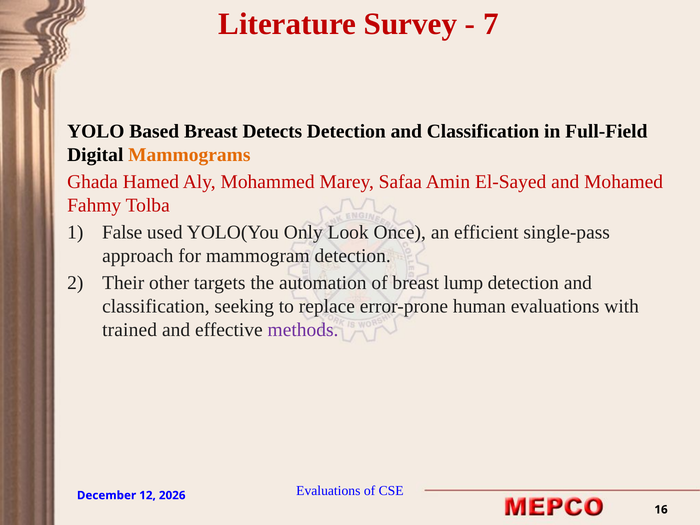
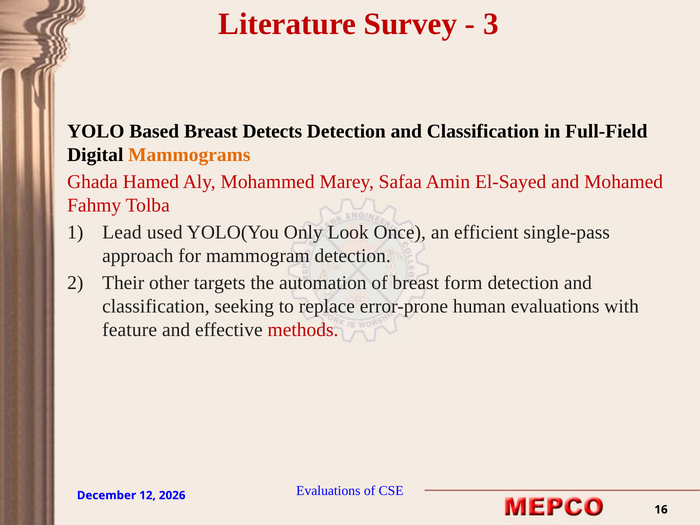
7: 7 -> 3 (491, 24)
False: False -> Lead (122, 232)
lump: lump -> form (463, 283)
trained: trained -> feature (130, 330)
methods colour: purple -> red (303, 330)
